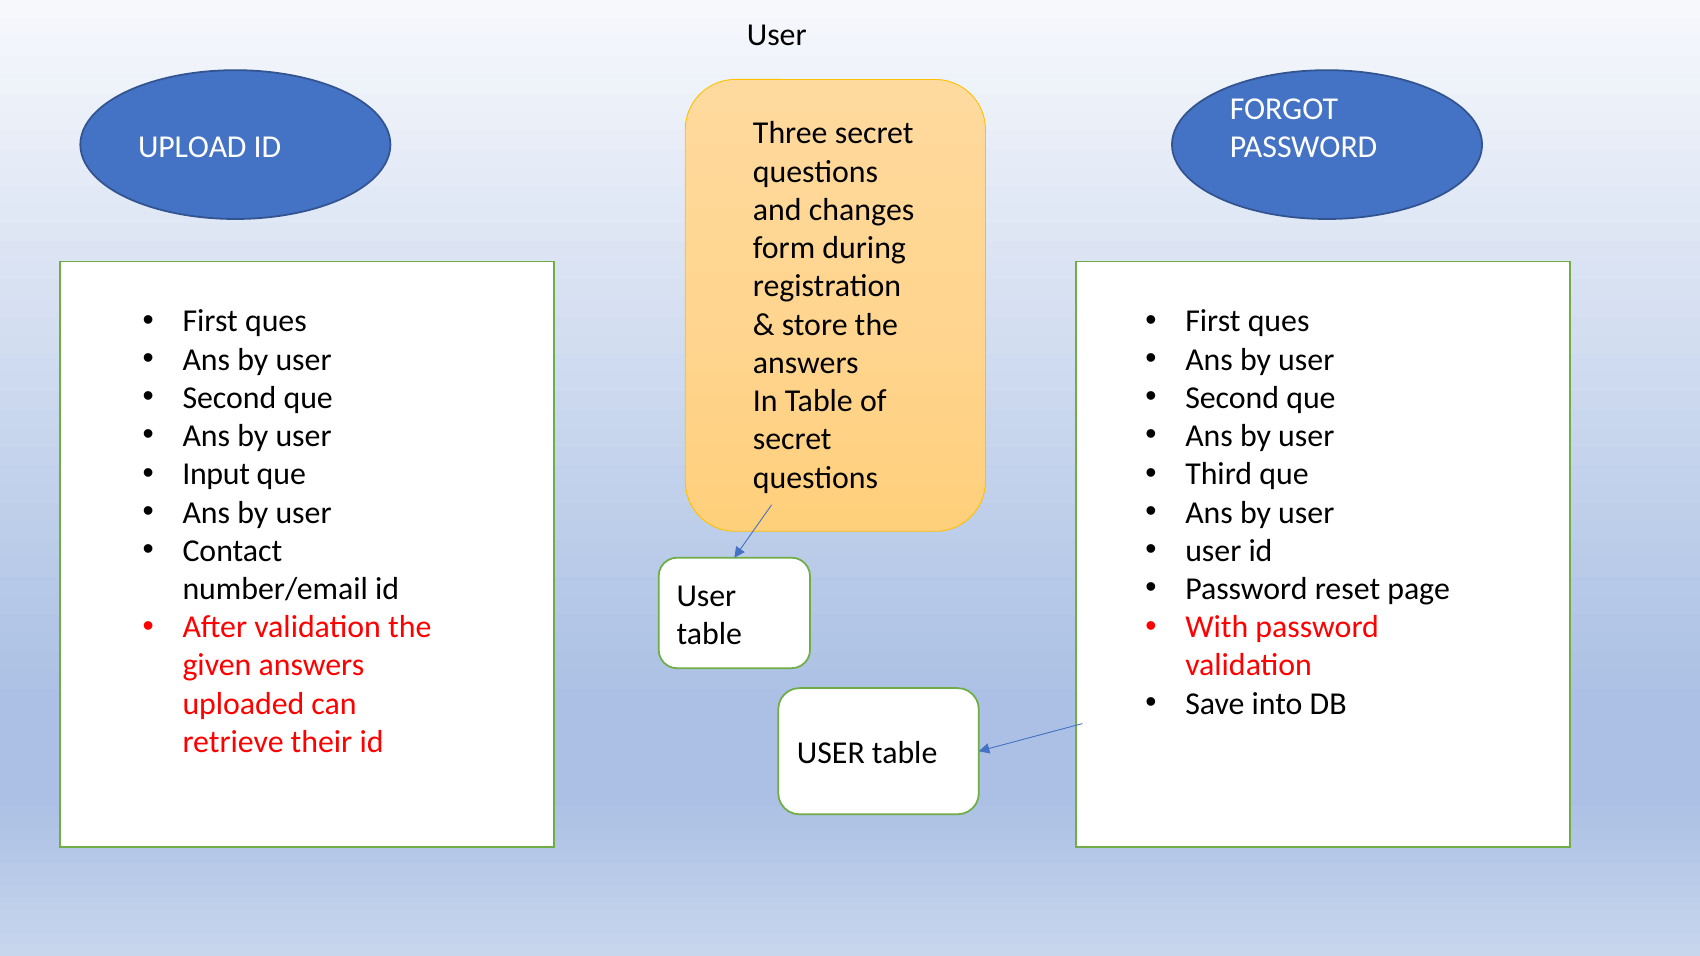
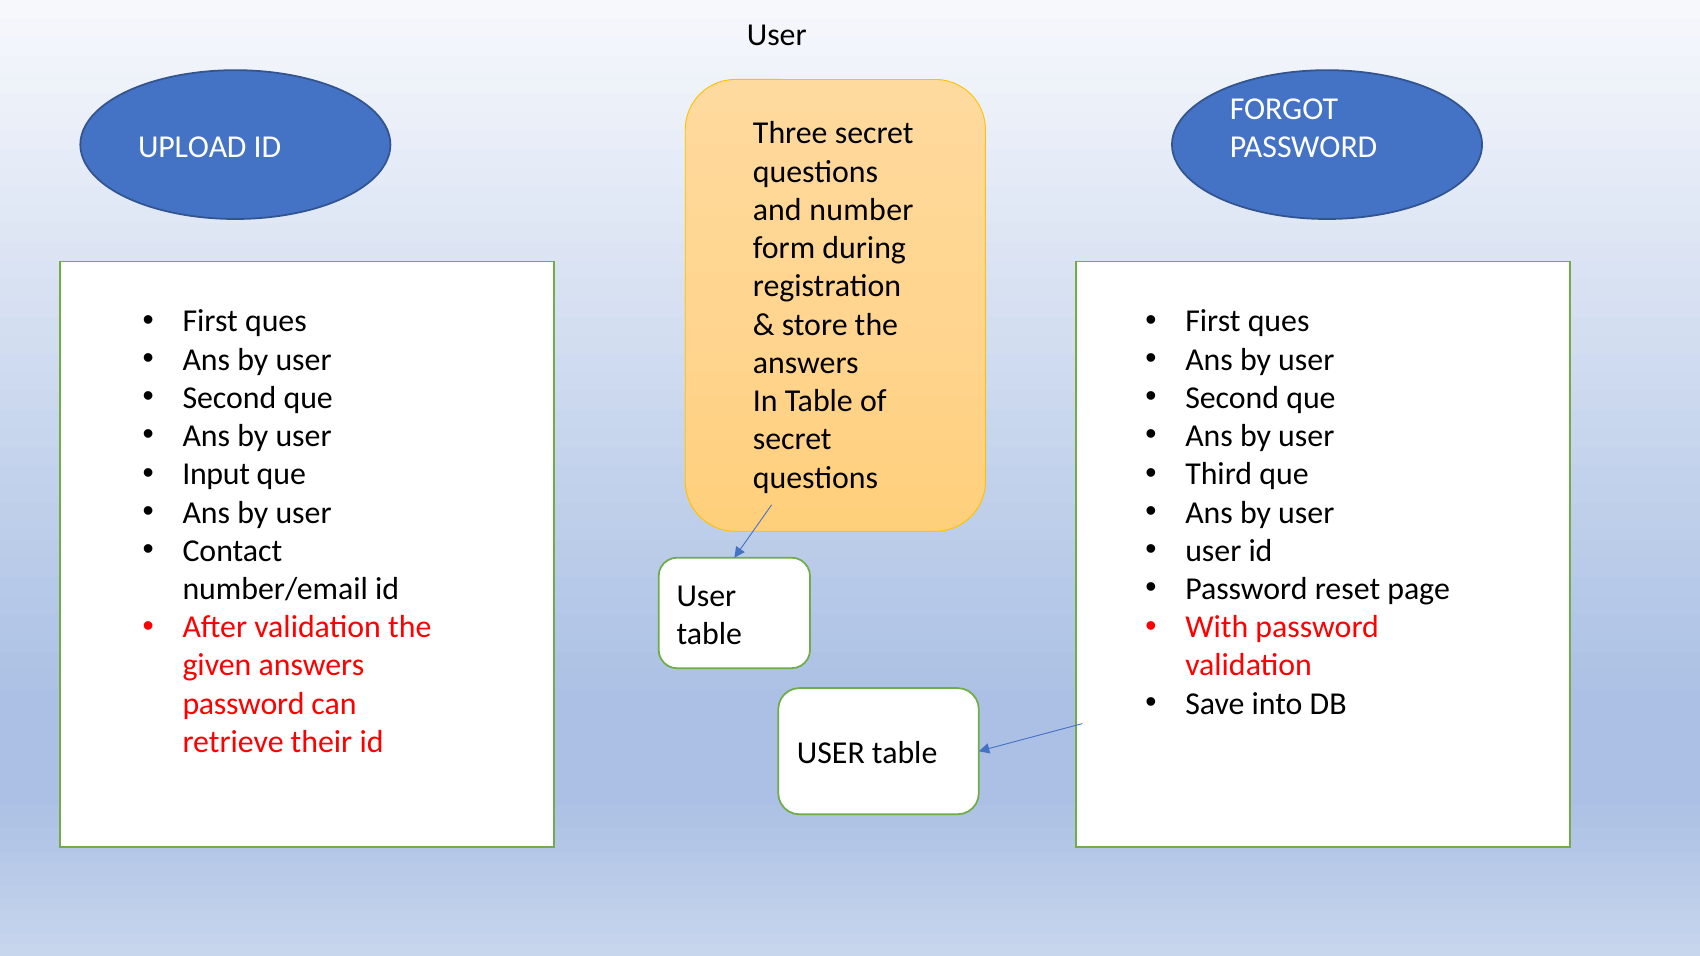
changes: changes -> number (861, 210)
uploaded: uploaded -> password (244, 704)
